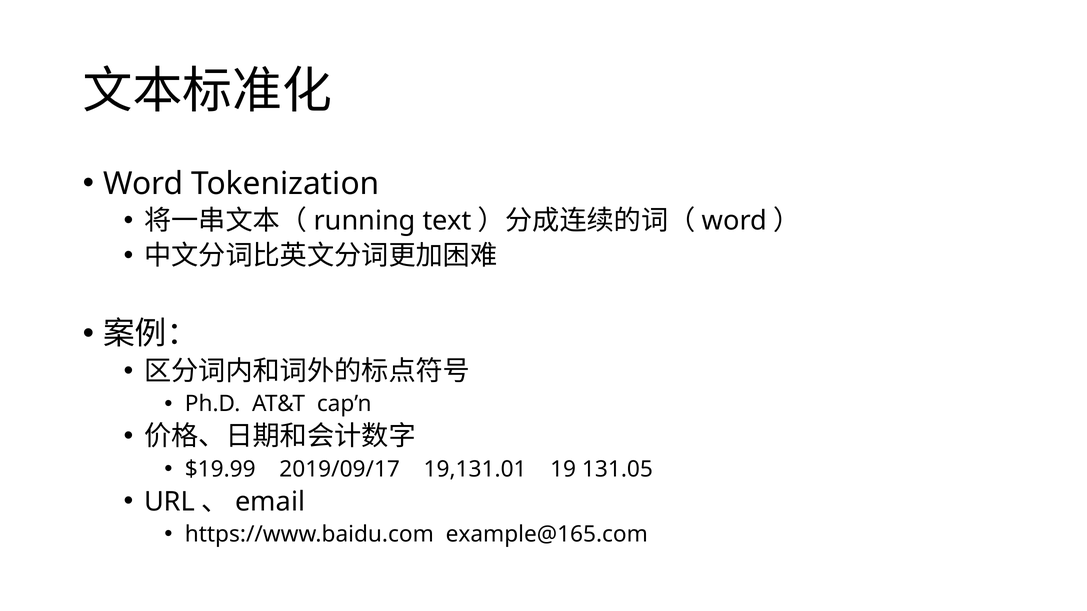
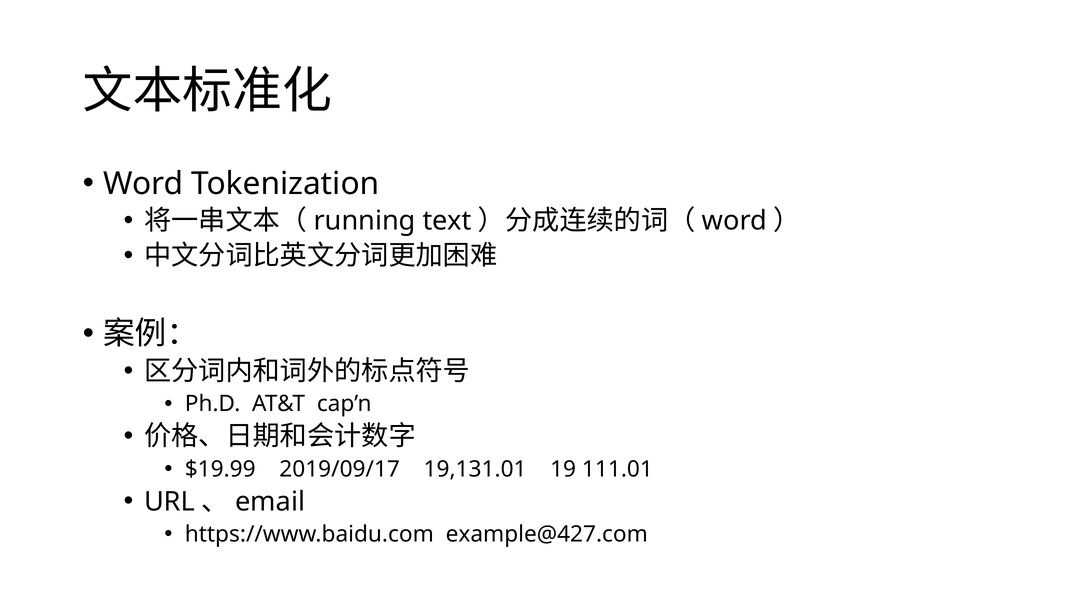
131.05: 131.05 -> 111.01 (617, 469)
example@165.com: example@165.com -> example@427.com (547, 534)
